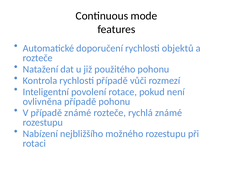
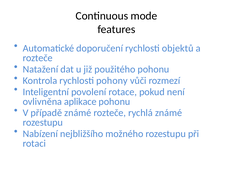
rychlosti případě: případě -> pohony (112, 80)
ovlivněna případě: případě -> aplikace (80, 101)
